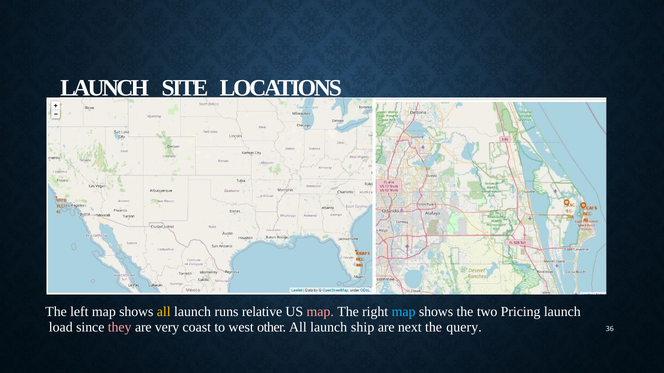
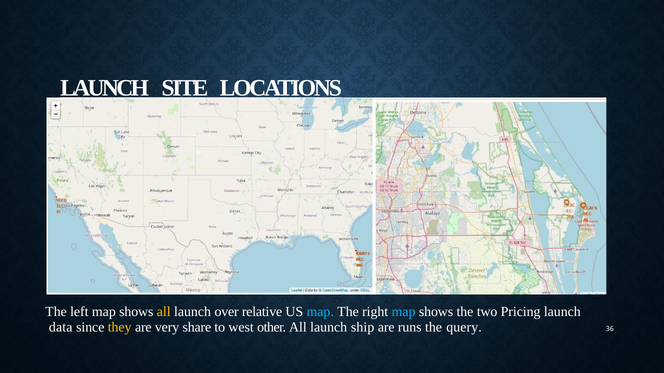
runs: runs -> over (227, 312)
map colour: pink -> light blue (320, 312)
load: load -> data (61, 328)
they colour: pink -> yellow (120, 328)
coast: coast -> share (197, 328)
next: next -> runs (410, 328)
